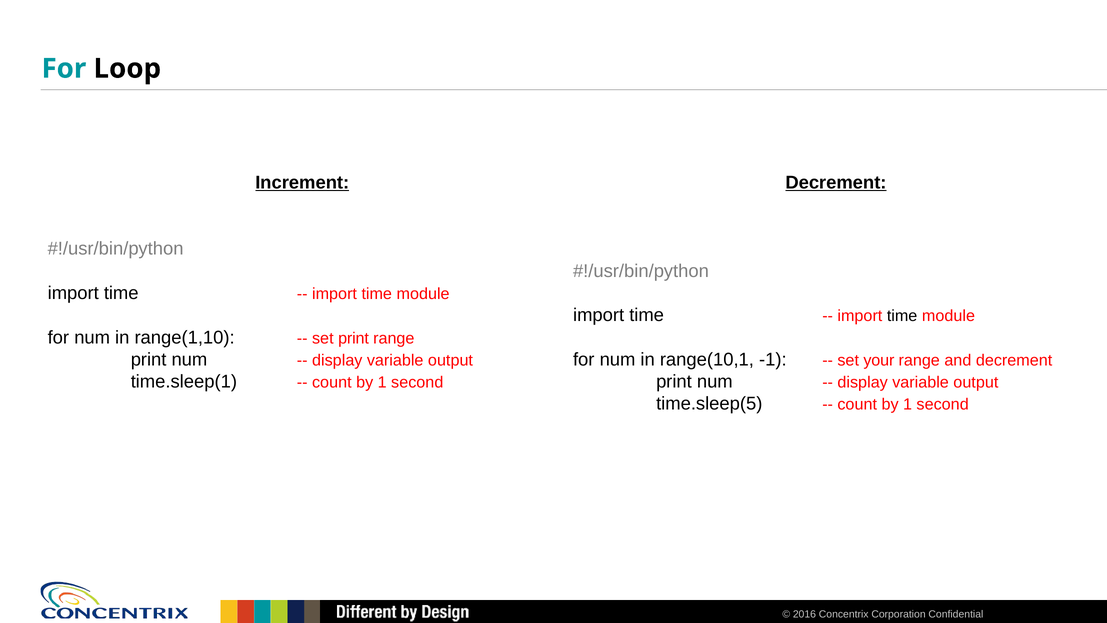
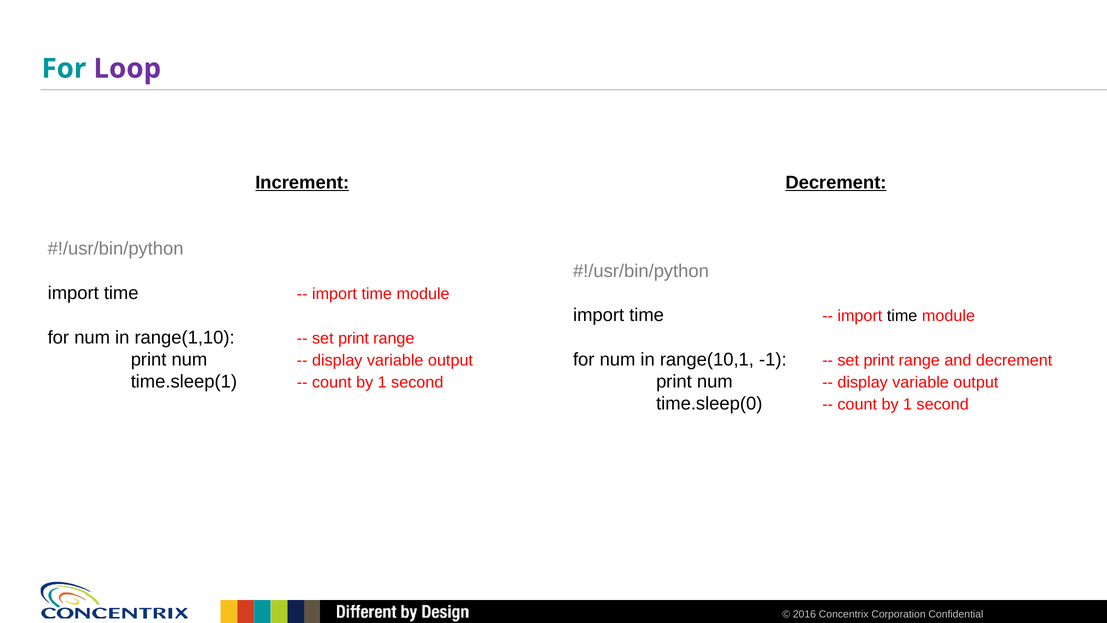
Loop colour: black -> purple (127, 69)
your: your -> print (879, 360)
time.sleep(5: time.sleep(5 -> time.sleep(0 (709, 404)
